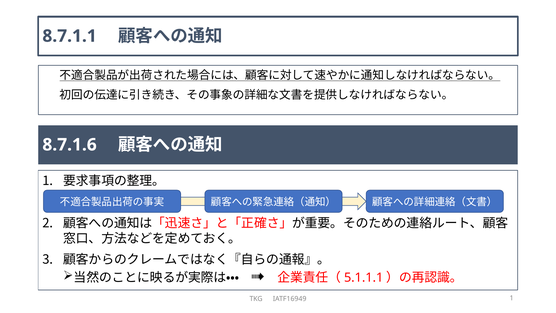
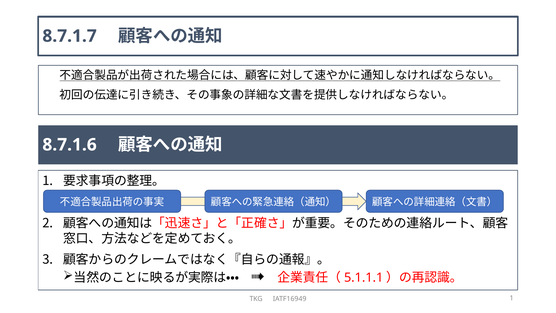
8.7.1.1: 8.7.1.1 -> 8.7.1.7 (70, 36)
